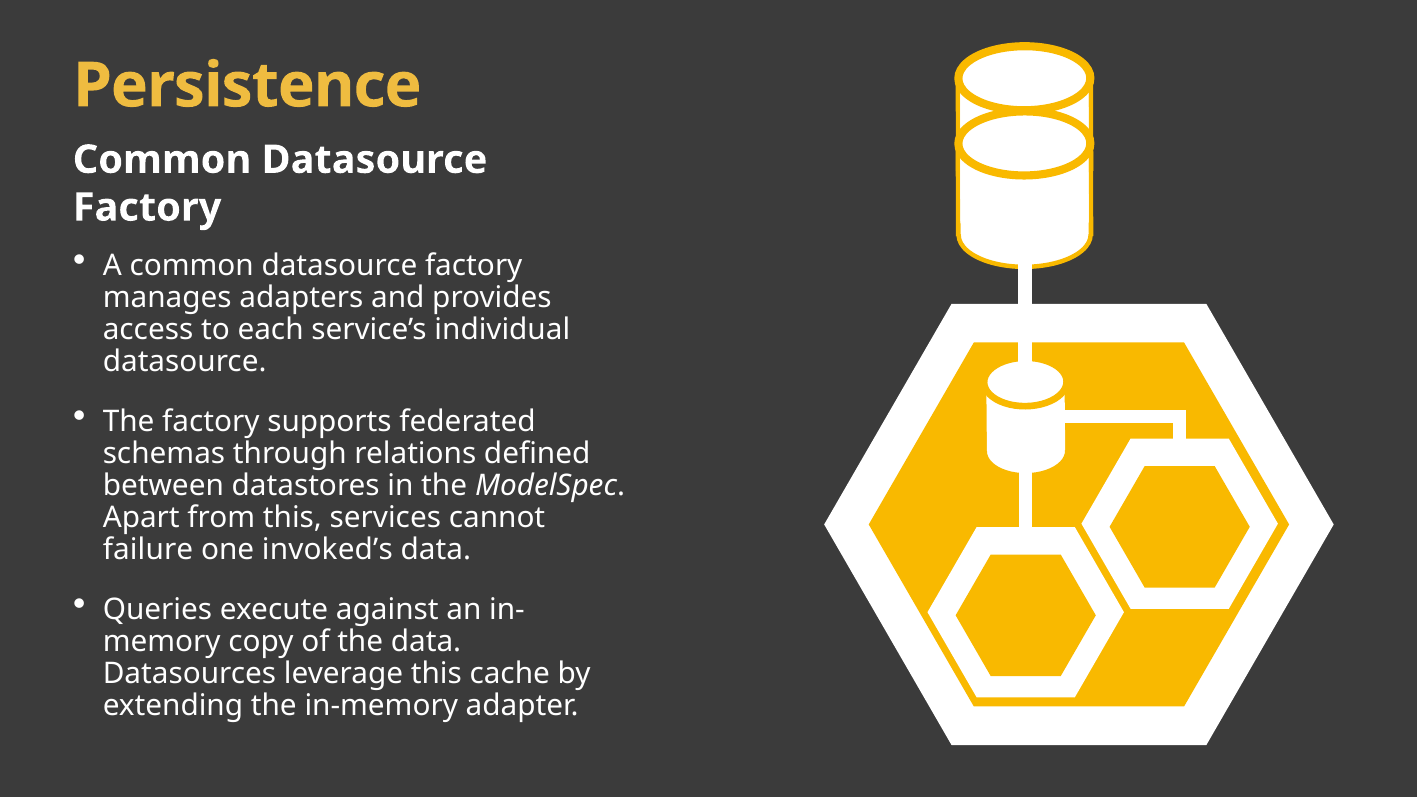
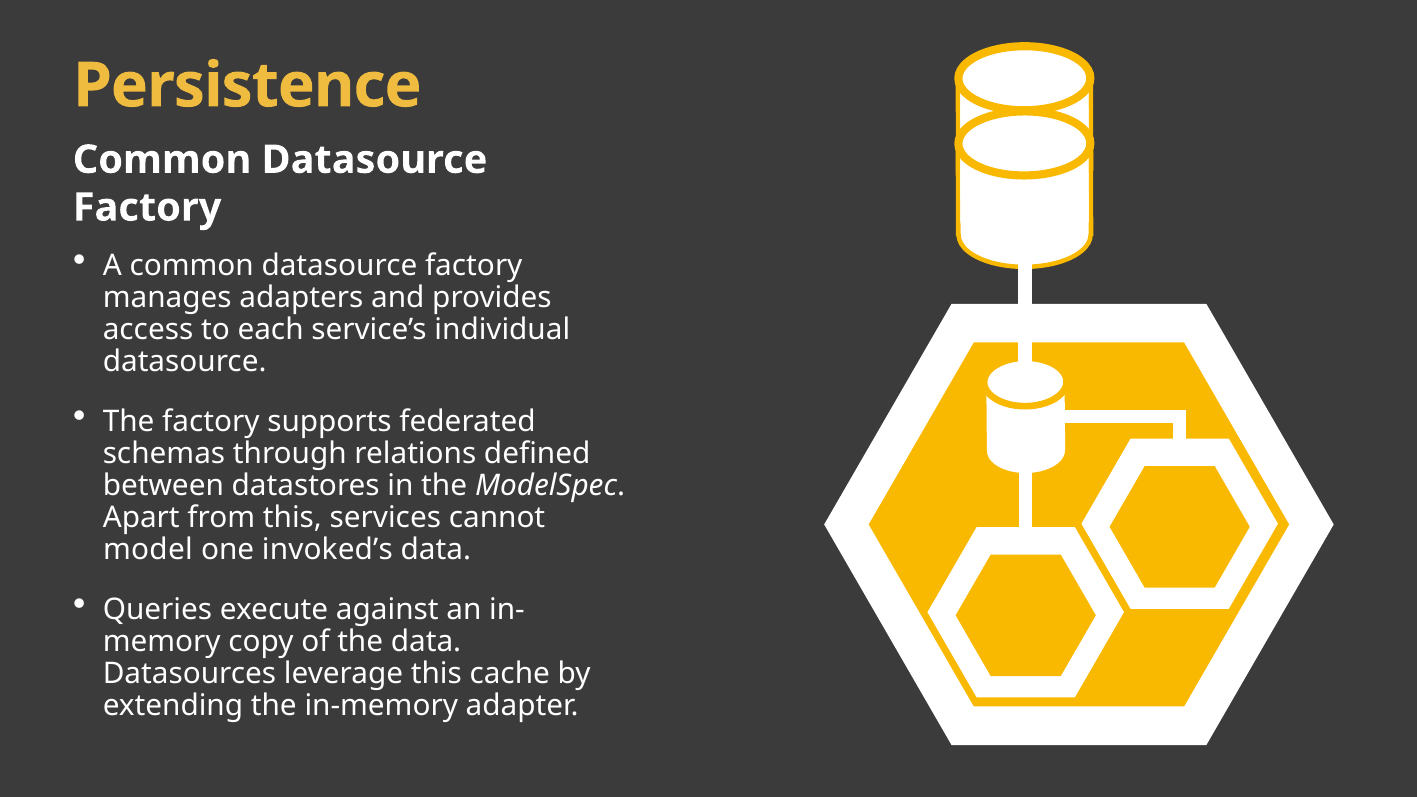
failure: failure -> model (148, 550)
